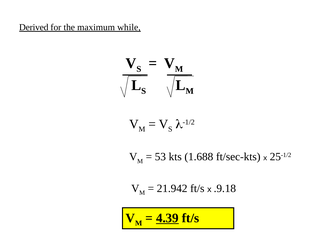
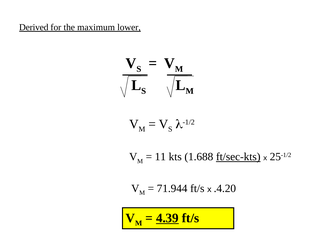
while: while -> lower (129, 27)
53: 53 -> 11 (160, 157)
ft/sec-kts underline: none -> present (238, 157)
21.942: 21.942 -> 71.944 (172, 189)
.9.18: .9.18 -> .4.20 (225, 189)
